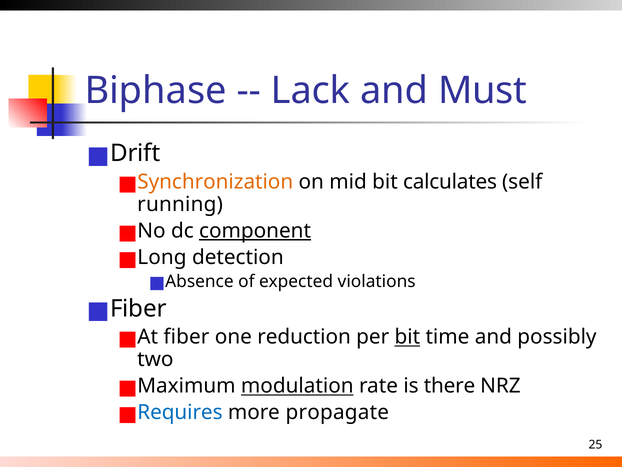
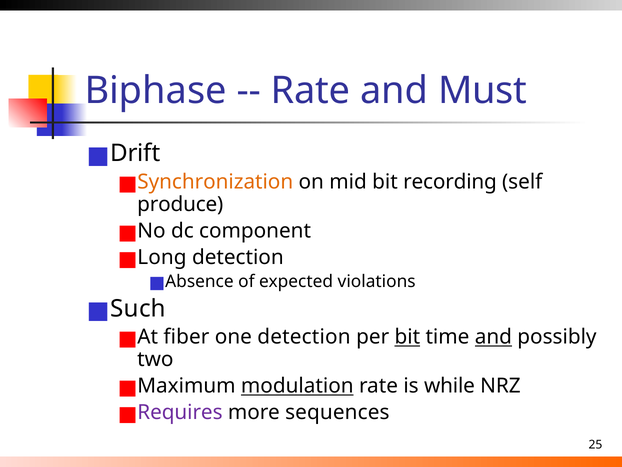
Lack: Lack -> Rate (311, 91)
calculates: calculates -> recording (450, 182)
running: running -> produce (180, 204)
component underline: present -> none (255, 231)
Fiber: Fiber -> Such (138, 308)
one reduction: reduction -> detection (304, 337)
and underline: none -> present (493, 337)
there: there -> while (449, 386)
Requires colour: blue -> purple (180, 412)
propagate: propagate -> sequences (337, 412)
